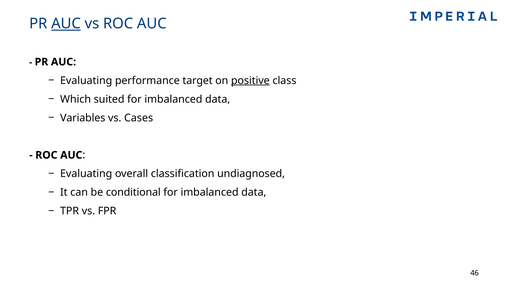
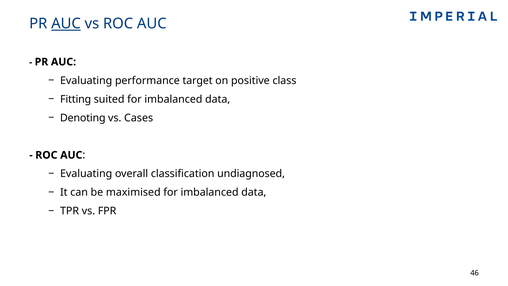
positive underline: present -> none (250, 80)
Which: Which -> Fitting (76, 99)
Variables: Variables -> Denoting (83, 118)
conditional: conditional -> maximised (133, 192)
